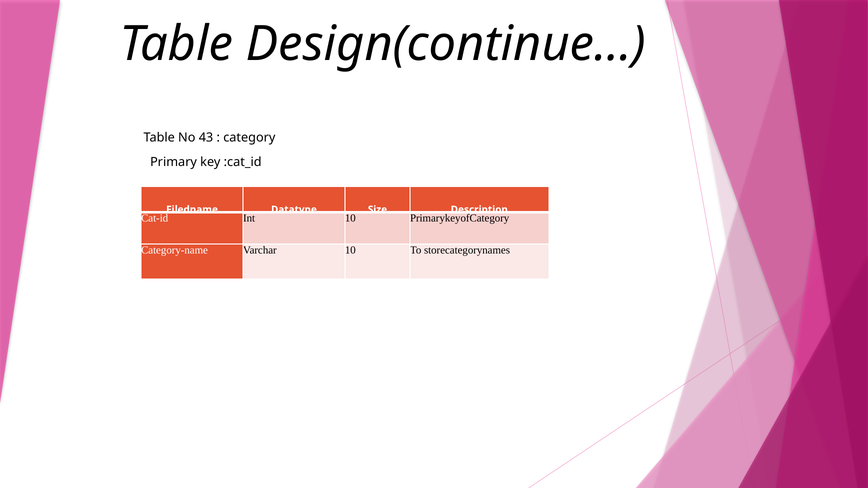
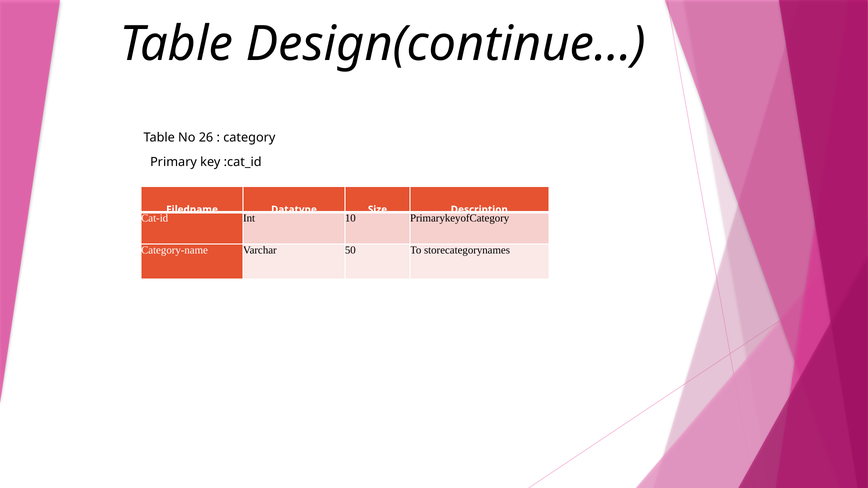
43: 43 -> 26 (206, 138)
Varchar 10: 10 -> 50 (350, 250)
